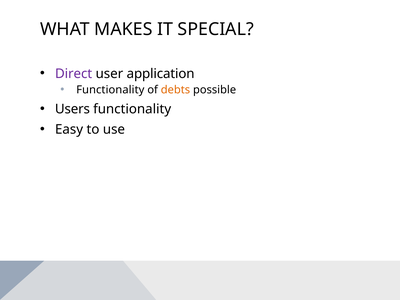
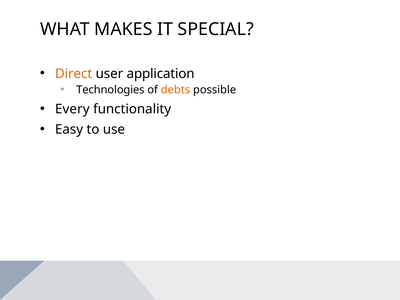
Direct colour: purple -> orange (74, 74)
Functionality: Functionality -> Technologies (110, 90)
Users: Users -> Every (72, 109)
